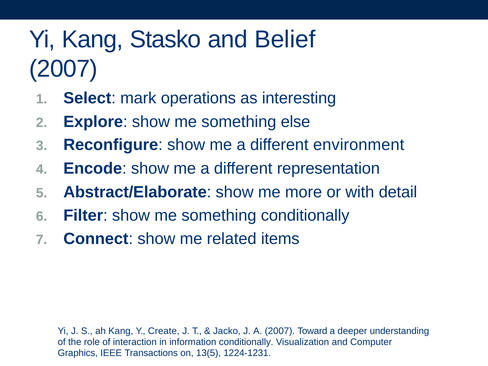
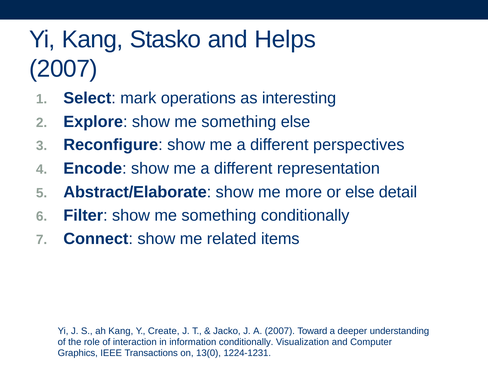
Belief: Belief -> Helps (285, 40)
environment: environment -> perspectives (359, 145)
or with: with -> else (360, 192)
13(5: 13(5 -> 13(0 (209, 353)
